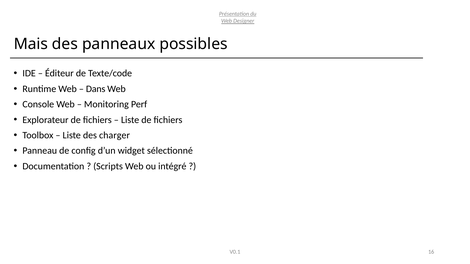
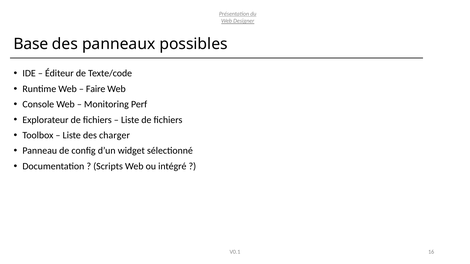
Mais: Mais -> Base (31, 44)
Dans: Dans -> Faire (96, 89)
